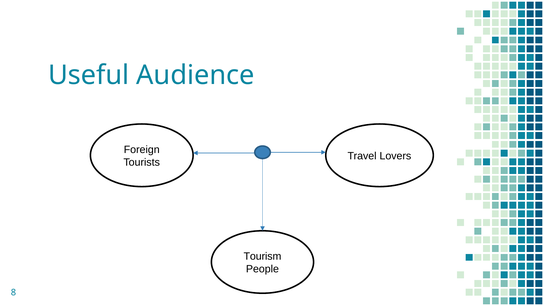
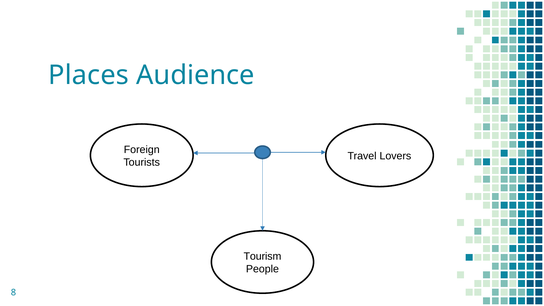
Useful: Useful -> Places (89, 75)
